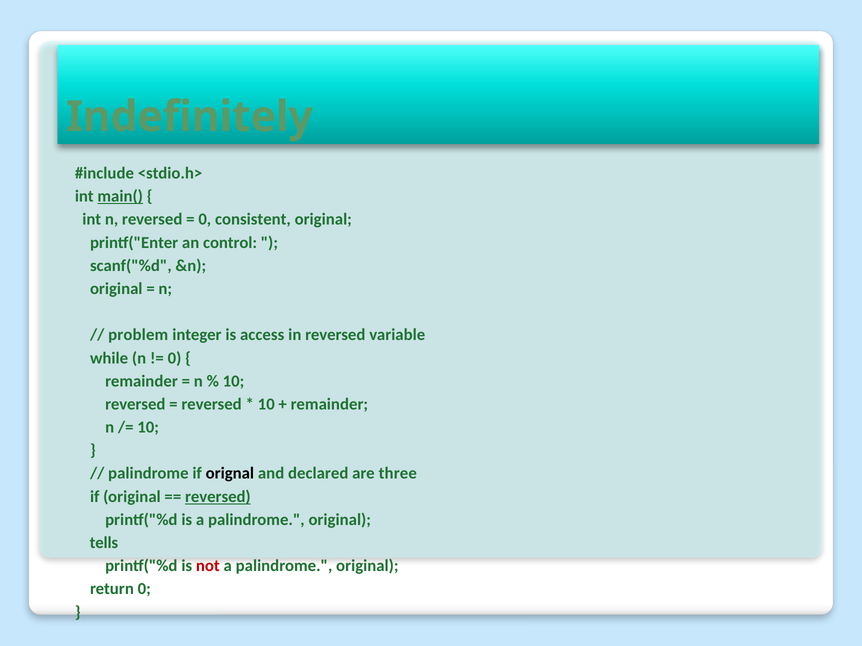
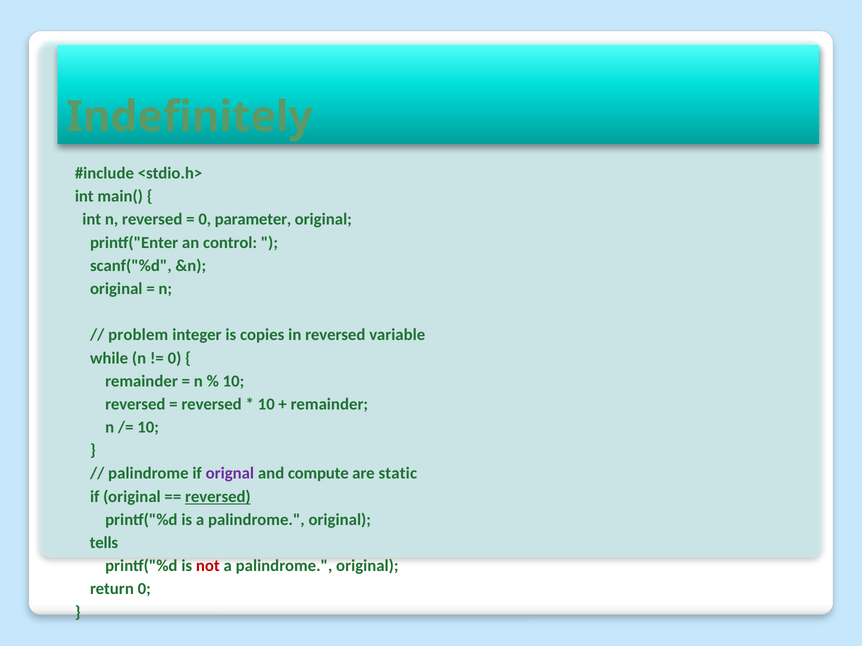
main( underline: present -> none (120, 196)
consistent: consistent -> parameter (253, 220)
access: access -> copies (262, 335)
orignal colour: black -> purple (230, 474)
declared: declared -> compute (318, 474)
three: three -> static (398, 474)
